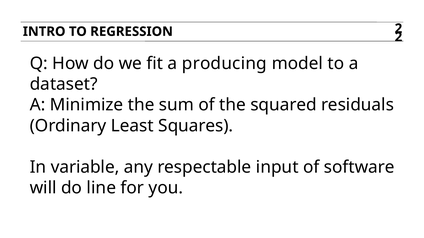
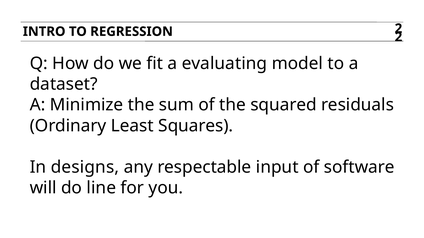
producing: producing -> evaluating (224, 64)
variable: variable -> designs (85, 167)
